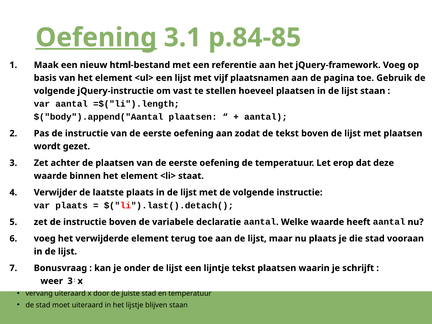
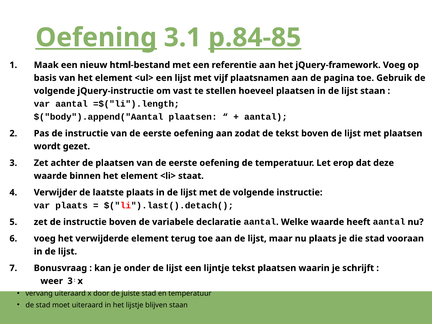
p.84-85 underline: none -> present (255, 38)
